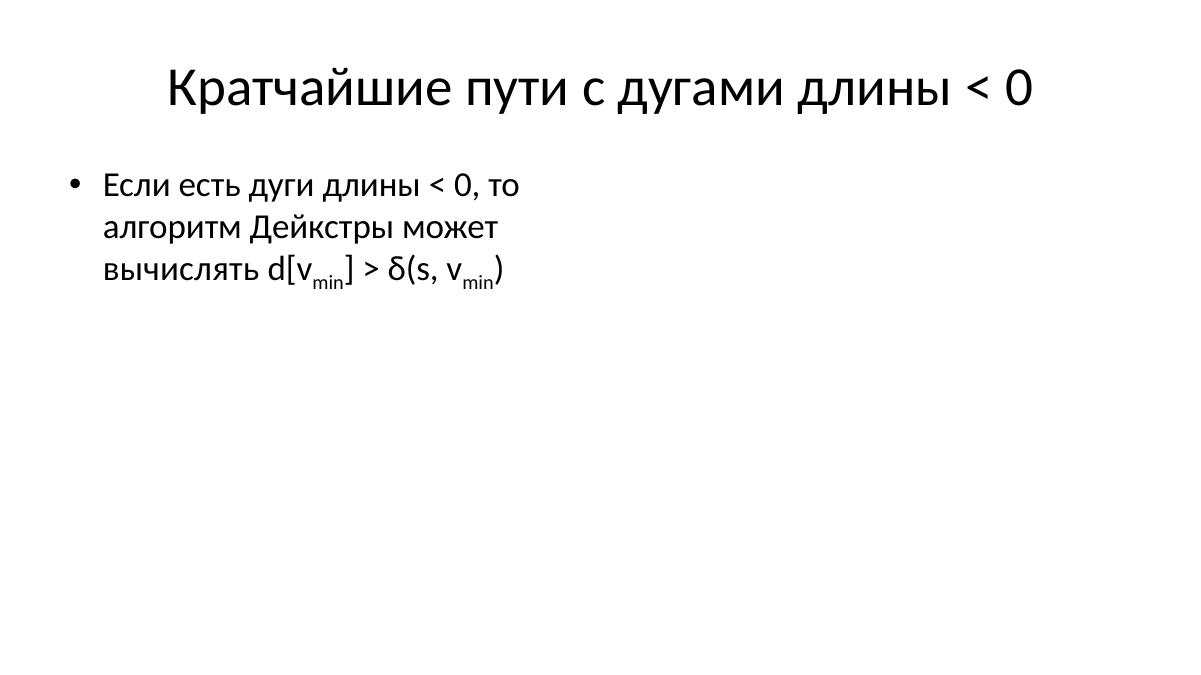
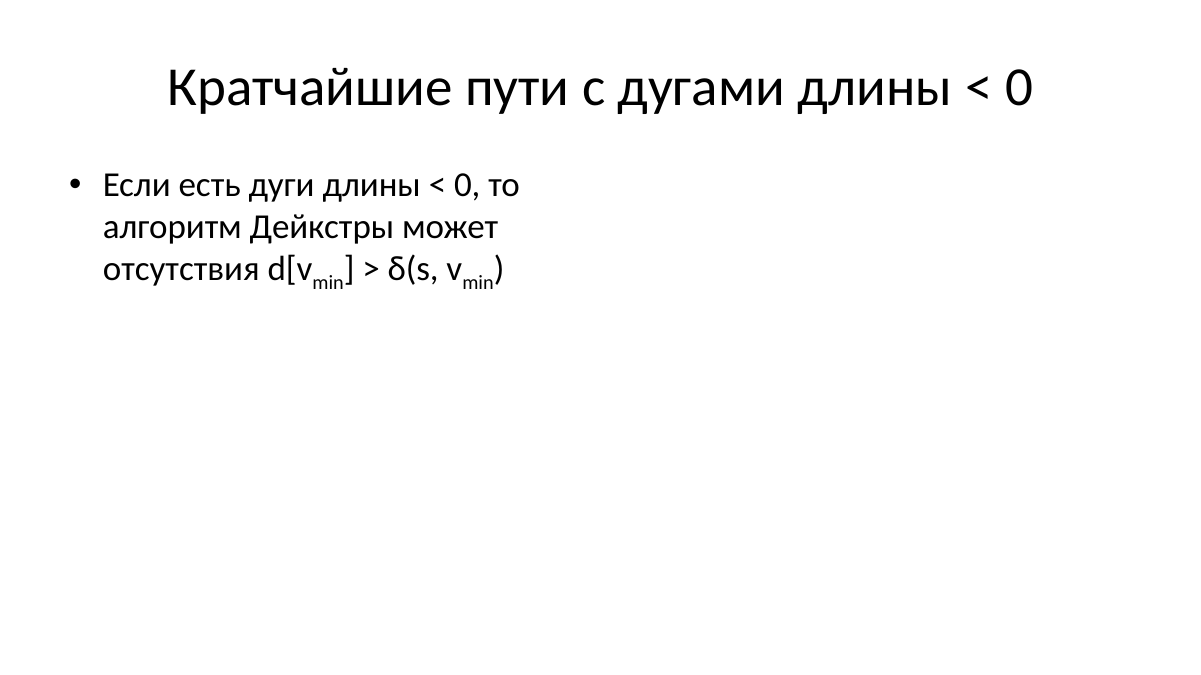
вычислять: вычислять -> отсутствия (181, 269)
